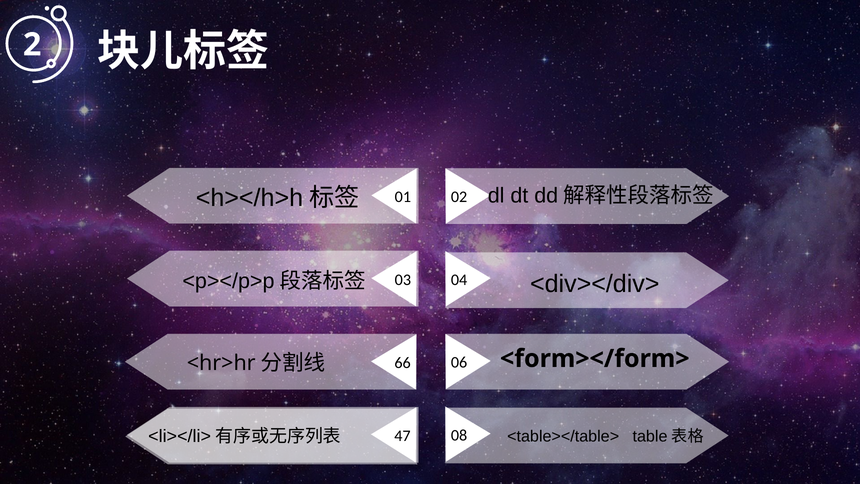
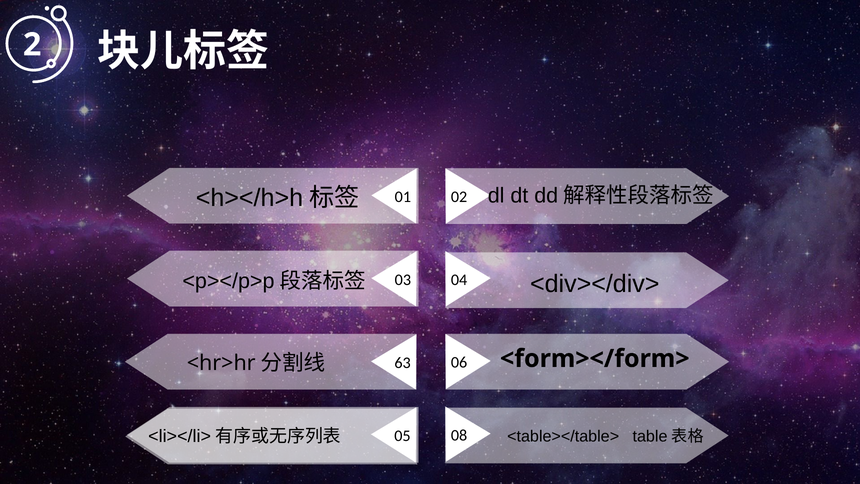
66: 66 -> 63 (403, 363)
47: 47 -> 05 (402, 436)
